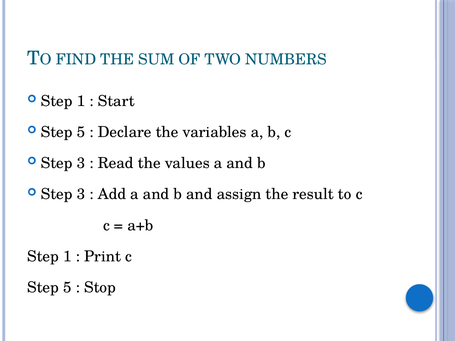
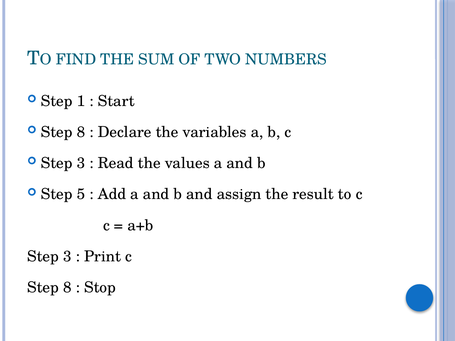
5: 5 -> 8 (81, 132)
3: 3 -> 5 (81, 194)
1: 1 -> 3 (67, 257)
5: 5 -> 8 (67, 288)
